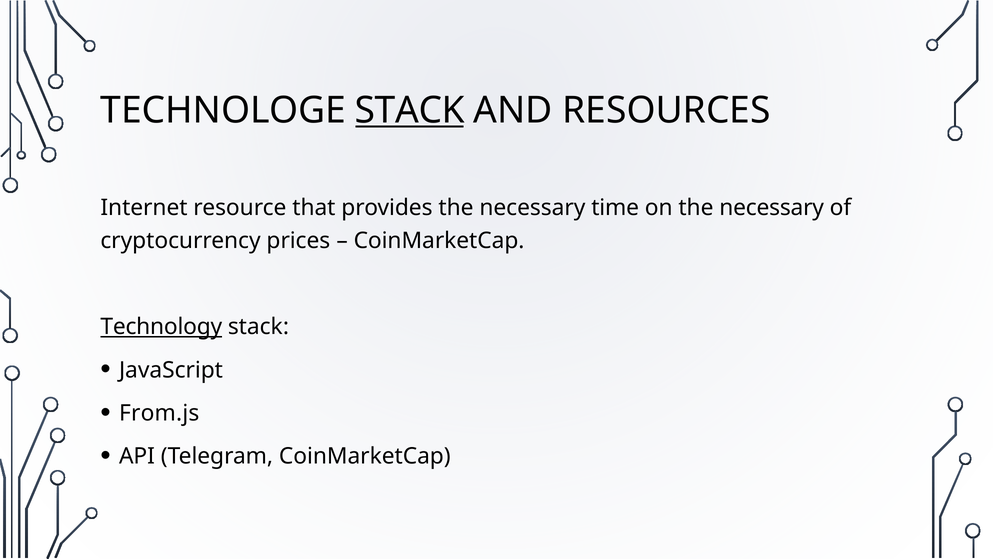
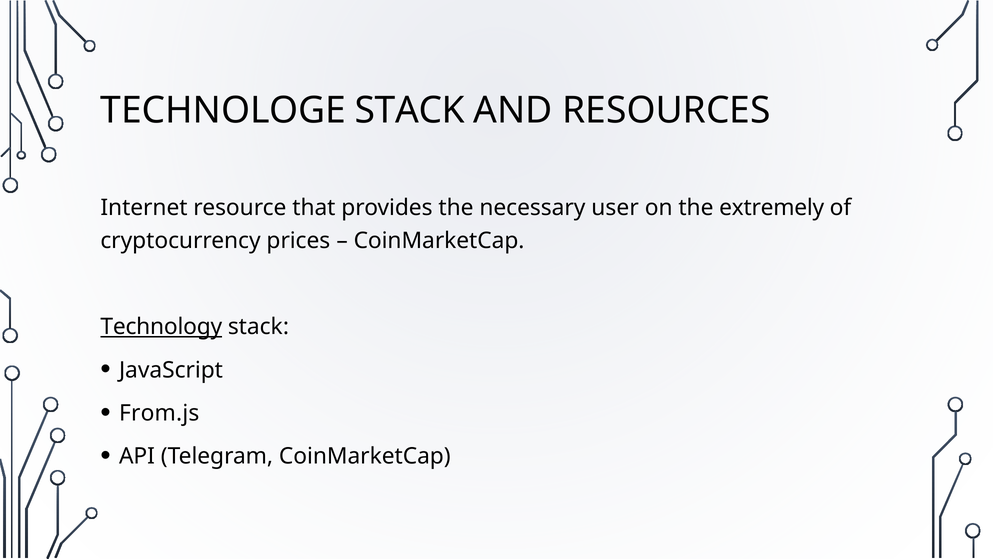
STACK underline: present -> none (410, 110)
time: time -> user (615, 208)
on the necessary: necessary -> extremely (772, 208)
